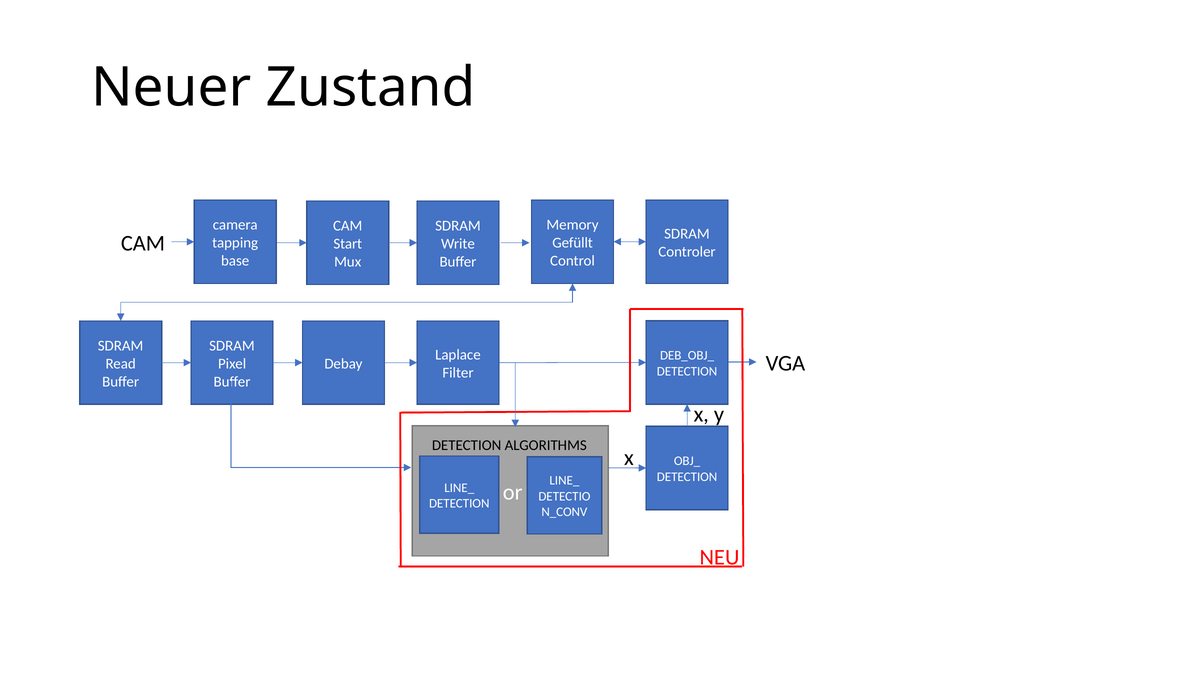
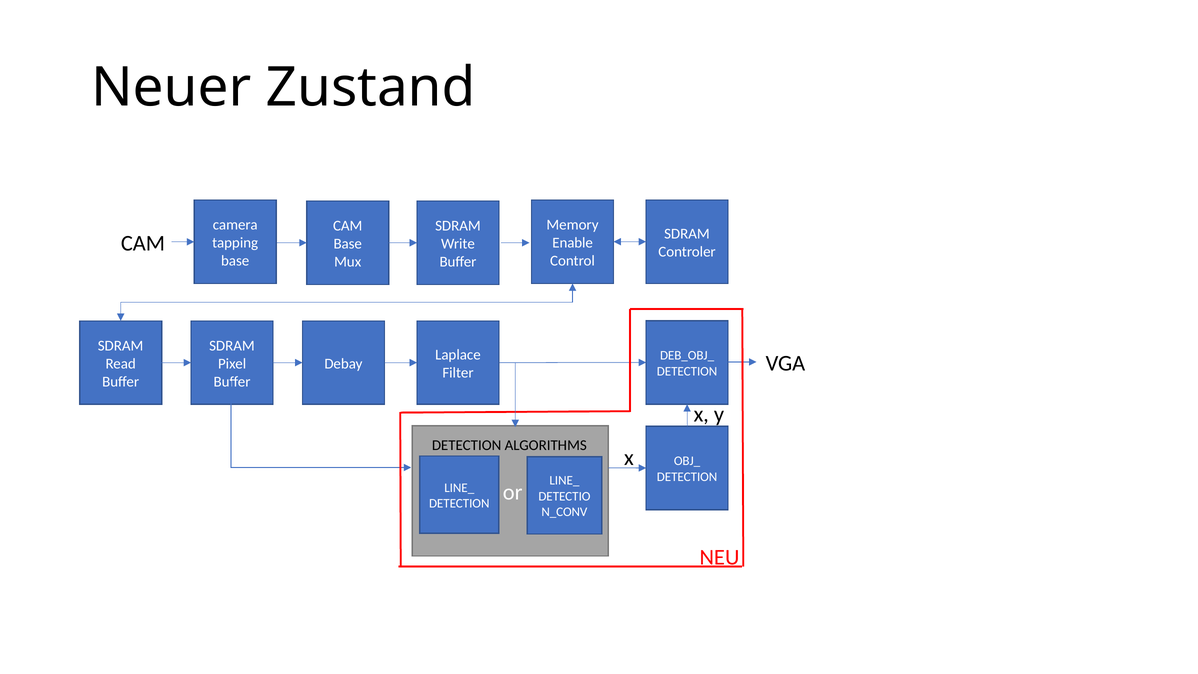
Gefüllt: Gefüllt -> Enable (573, 243)
Start: Start -> Base (348, 244)
